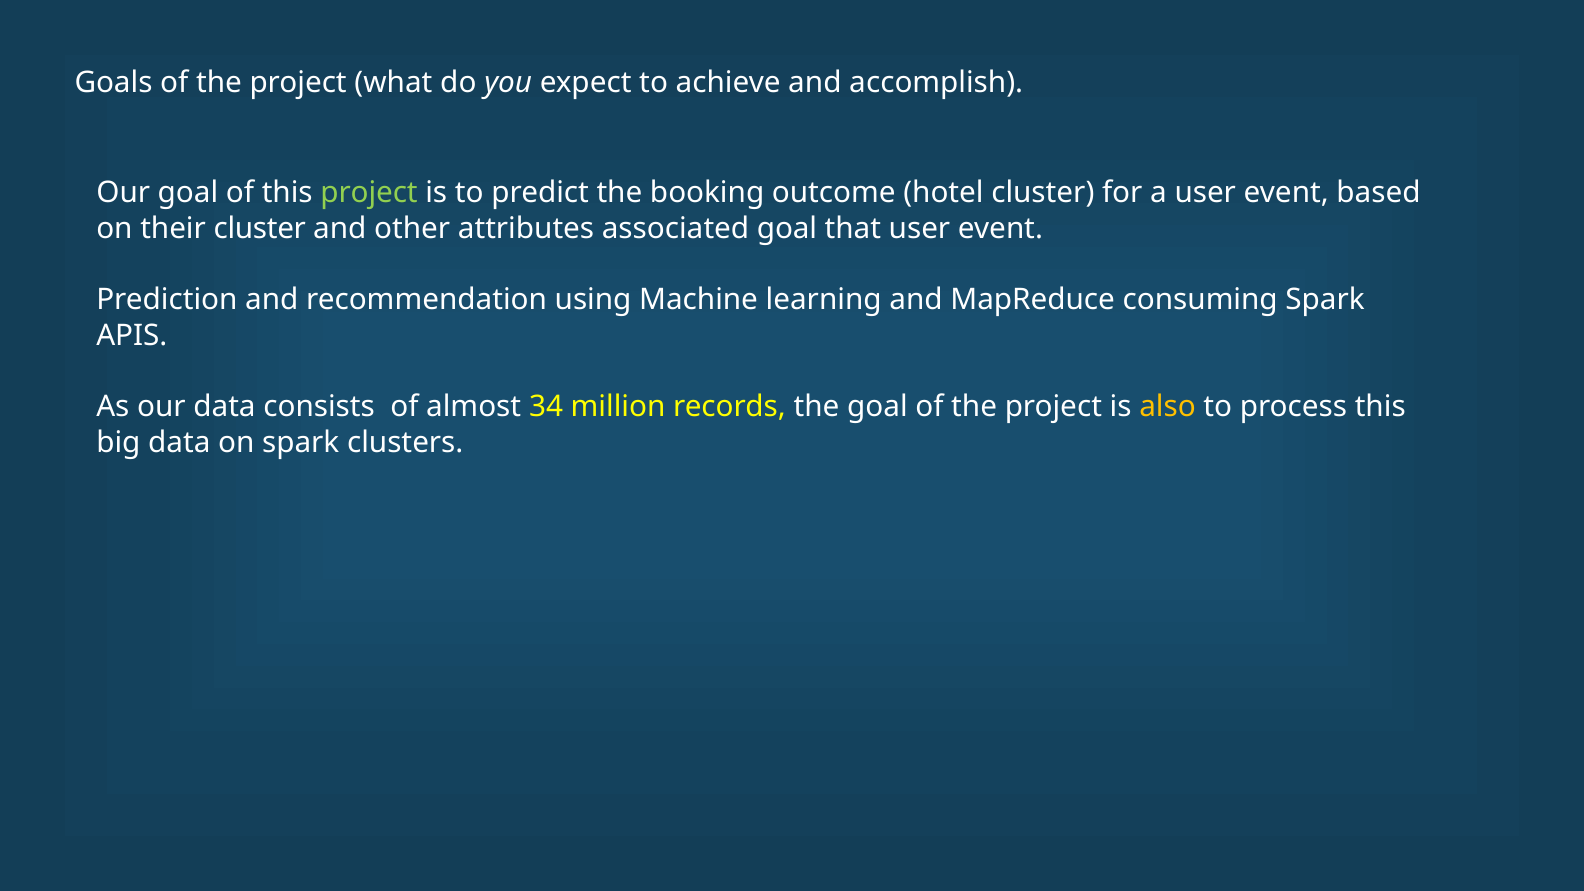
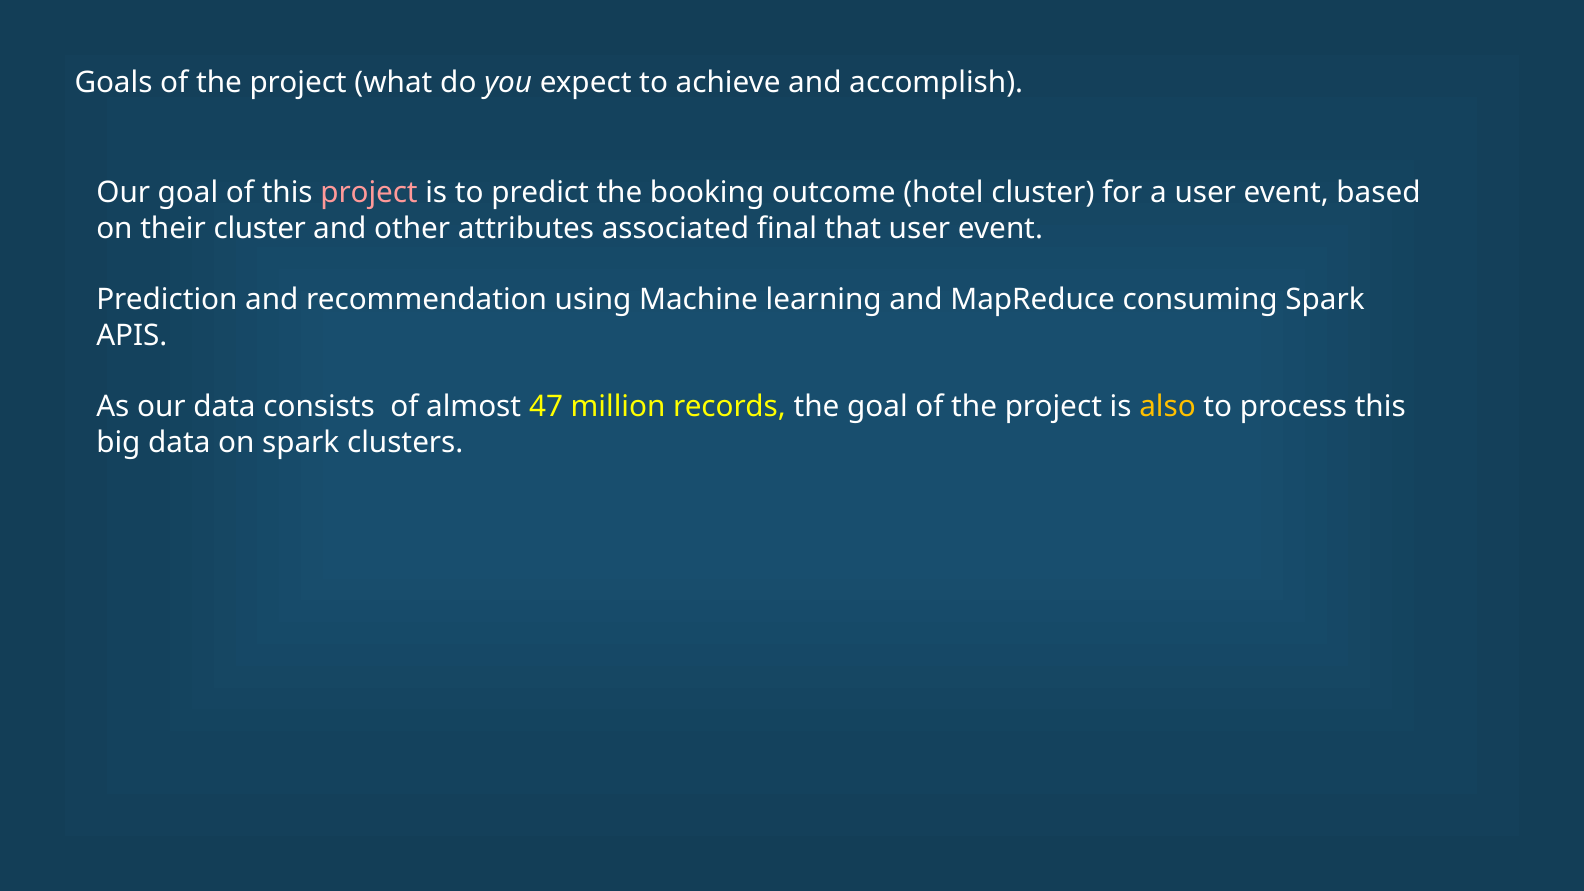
project colour: light green -> pink (369, 193)
associated goal: goal -> final (787, 229)
34: 34 -> 47 (546, 407)
